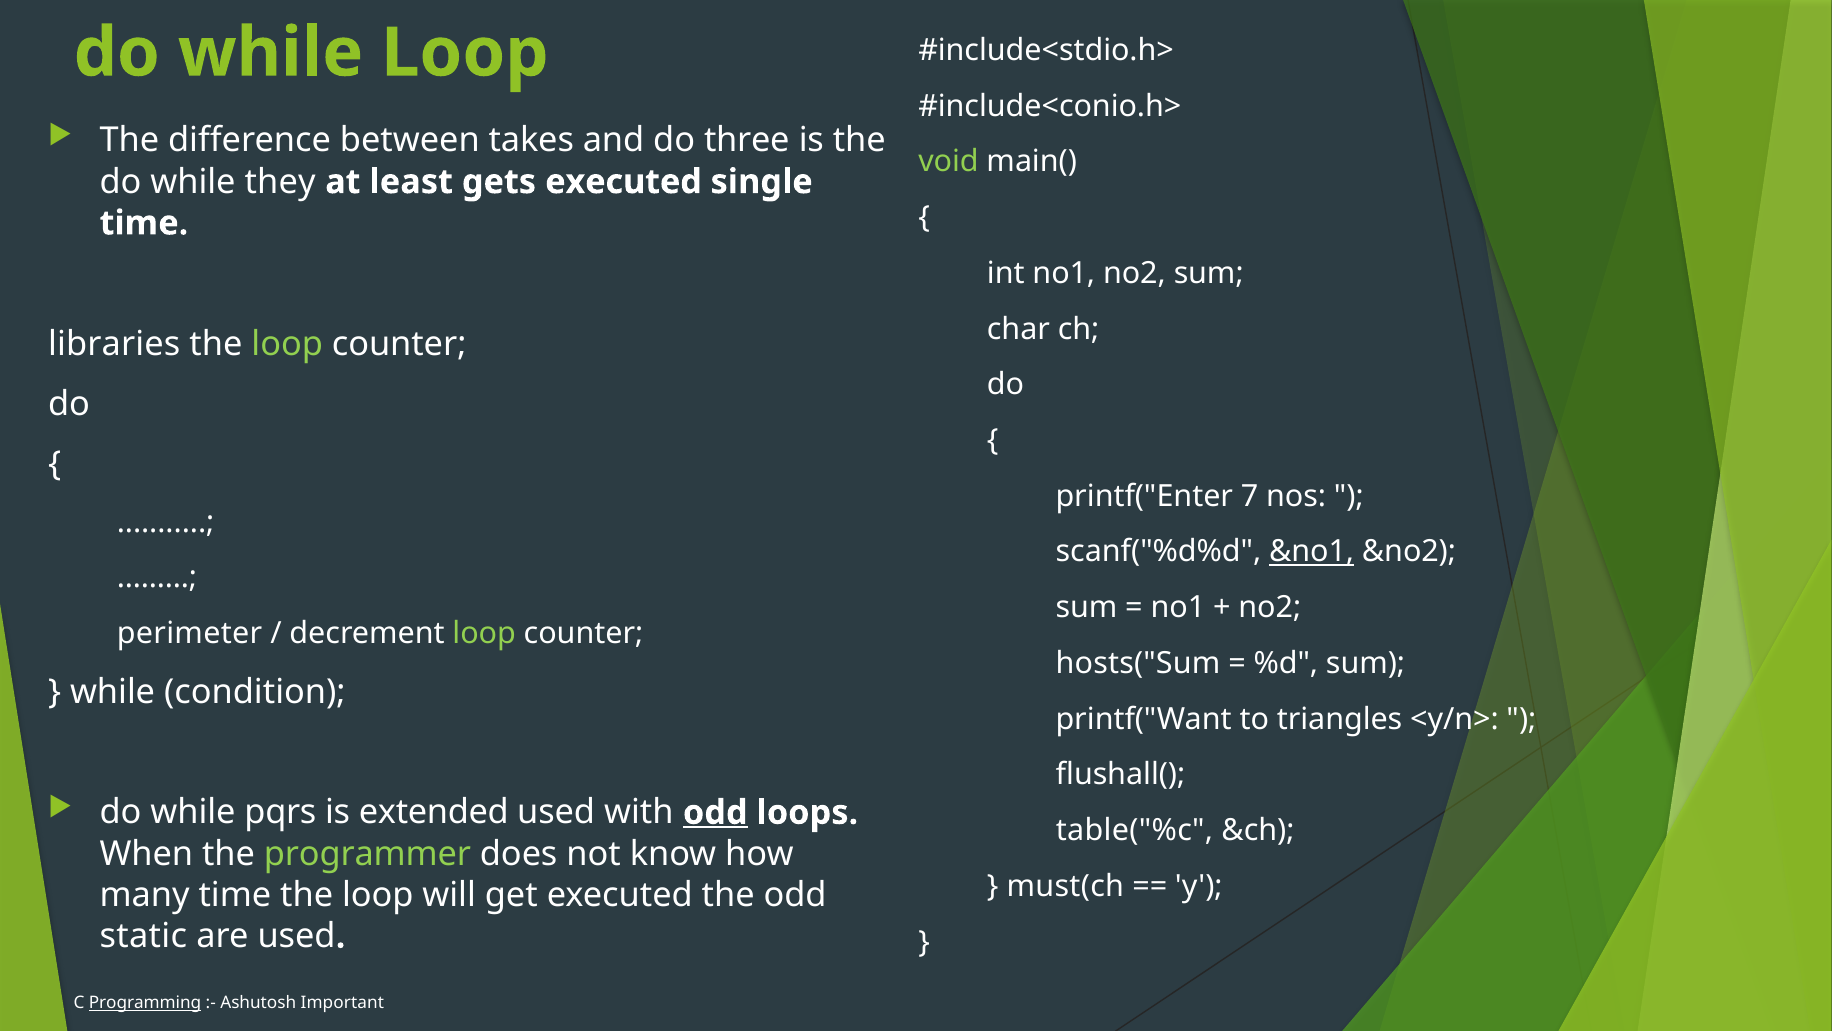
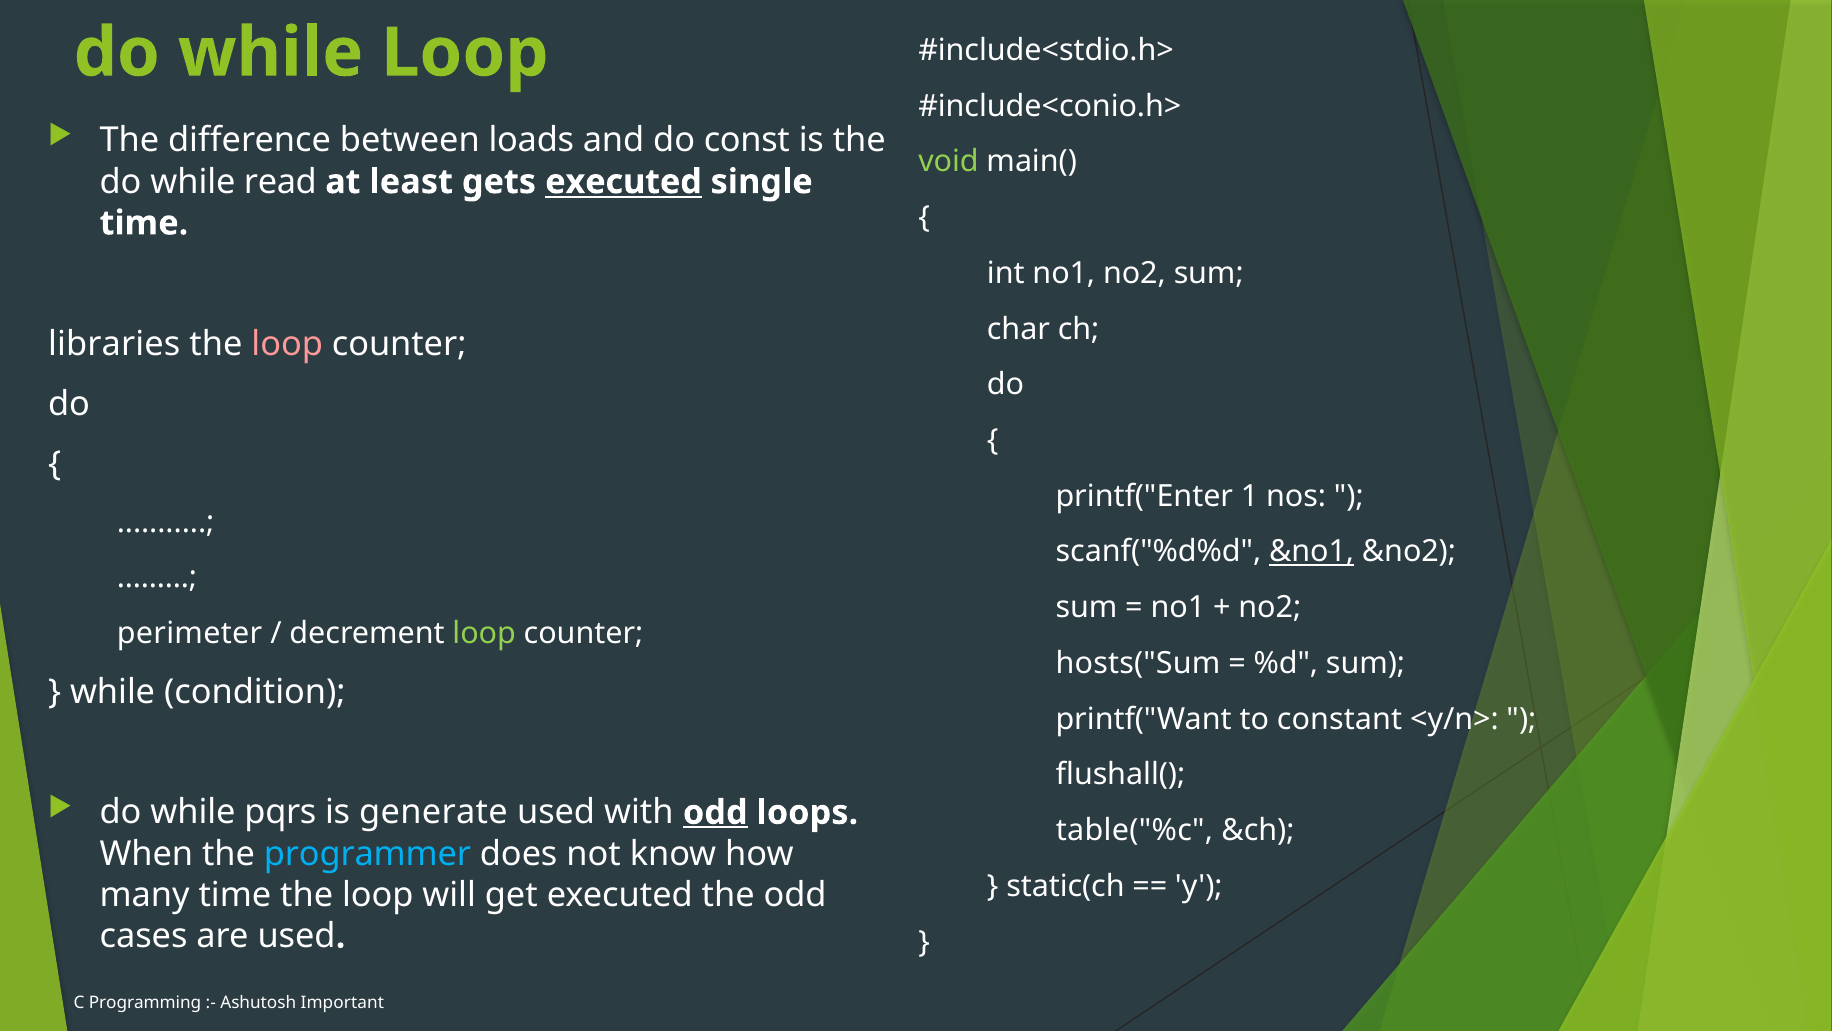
takes: takes -> loads (531, 141)
three: three -> const (747, 141)
they: they -> read (280, 182)
executed underline: none -> present (623, 182)
loop colour: light green -> pink (287, 344)
7: 7 -> 1 (1250, 496)
triangles: triangles -> constant (1340, 719)
extended: extended -> generate (433, 812)
programmer colour: light green -> light blue (367, 853)
must(ch: must(ch -> static(ch (1066, 886)
static: static -> cases (144, 936)
Programming underline: present -> none (145, 1003)
